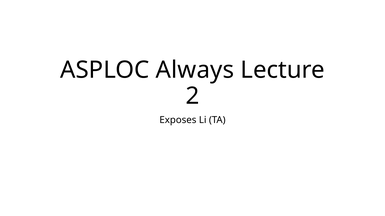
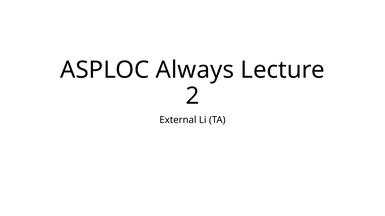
Exposes: Exposes -> External (178, 120)
